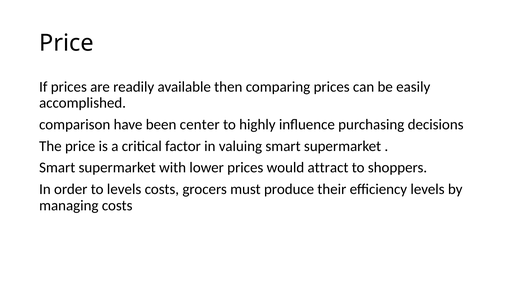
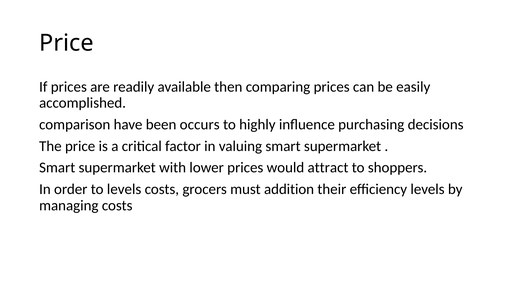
center: center -> occurs (200, 124)
produce: produce -> addition (289, 189)
